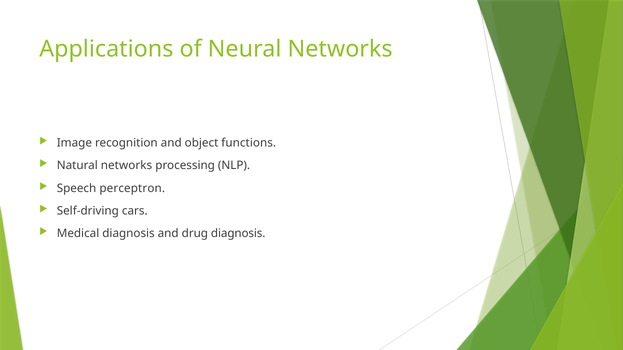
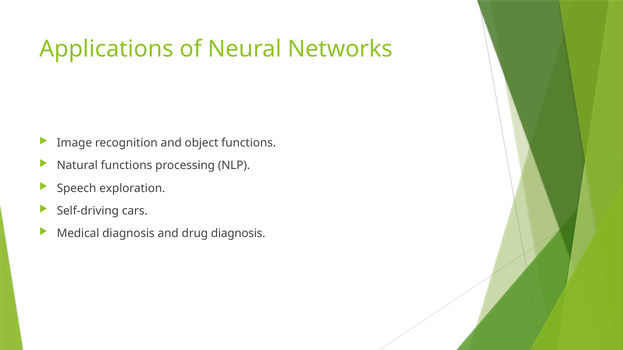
Natural networks: networks -> functions (127, 166)
perceptron: perceptron -> exploration (132, 188)
